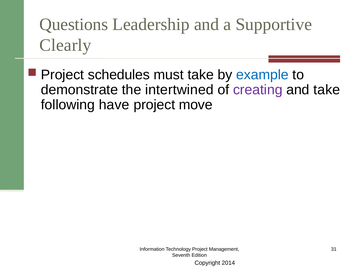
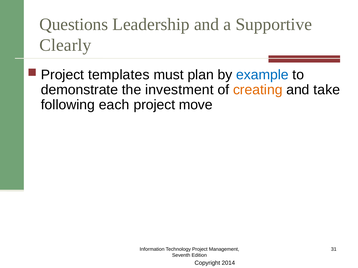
schedules: schedules -> templates (119, 75)
must take: take -> plan (201, 75)
intertwined: intertwined -> investment (179, 90)
creating colour: purple -> orange (258, 90)
have: have -> each (114, 105)
